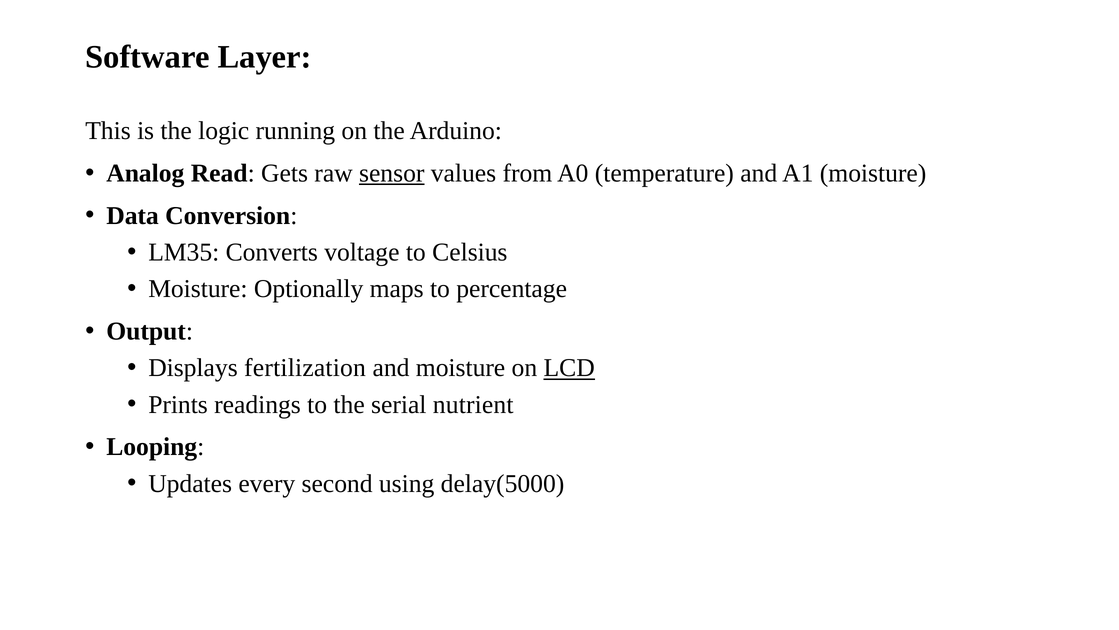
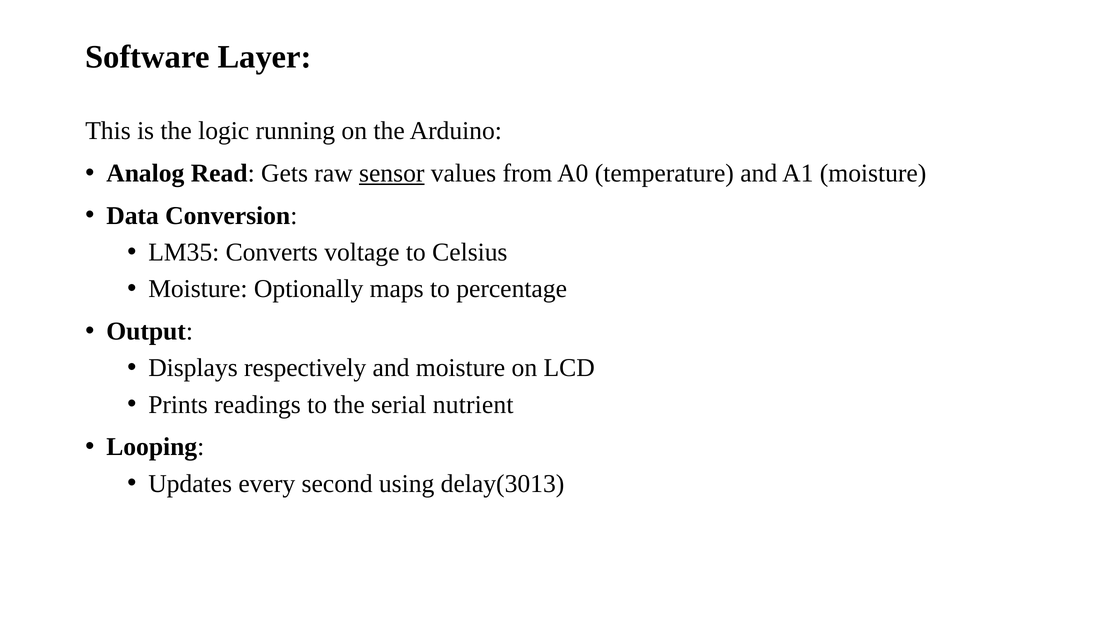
fertilization: fertilization -> respectively (305, 368)
LCD underline: present -> none (569, 368)
delay(5000: delay(5000 -> delay(3013 (503, 483)
